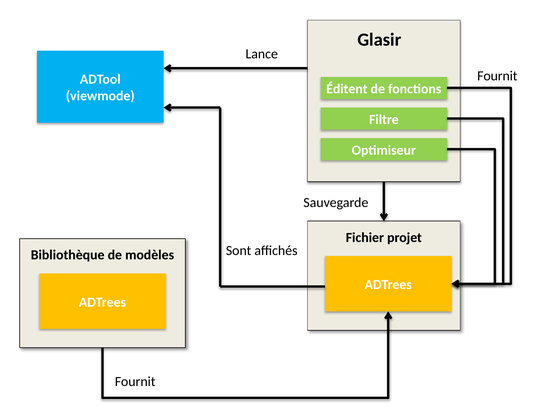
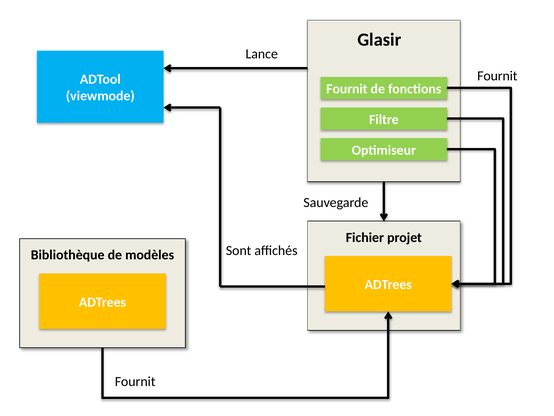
Éditent: Éditent -> Fournit (347, 89)
